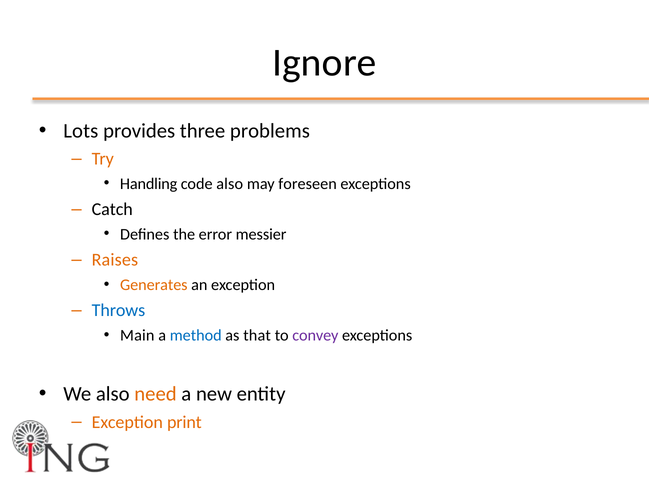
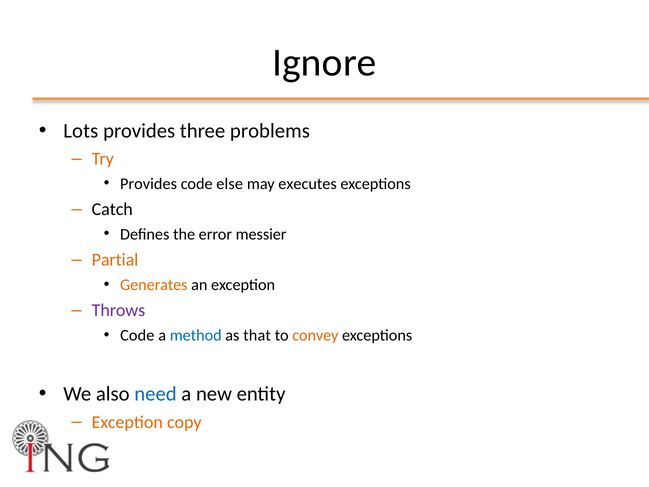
Handling: Handling -> Provides (149, 184)
code also: also -> else (230, 184)
foreseen: foreseen -> executes (308, 184)
Raises: Raises -> Partial (115, 260)
Throws colour: blue -> purple (118, 310)
Main: Main -> Code (137, 335)
convey colour: purple -> orange (315, 335)
need colour: orange -> blue (156, 394)
print: print -> copy (184, 422)
